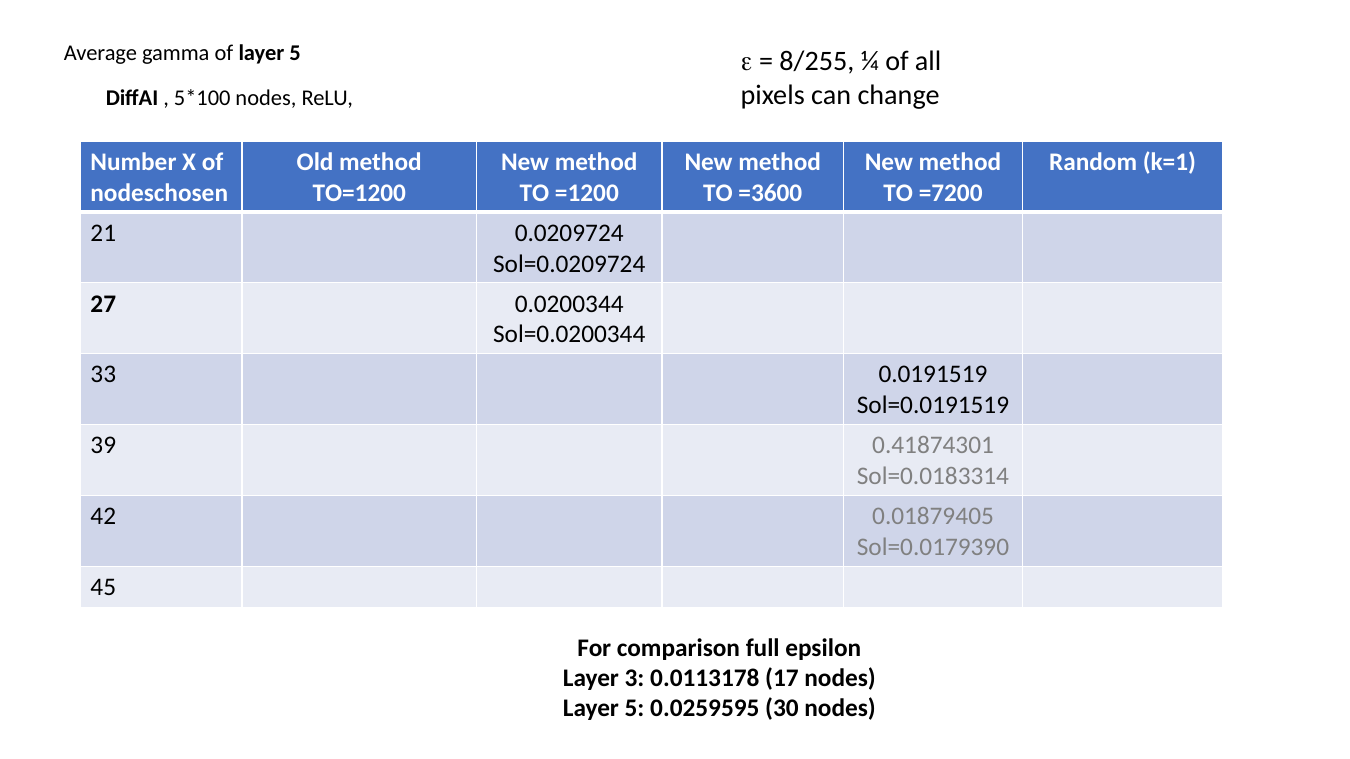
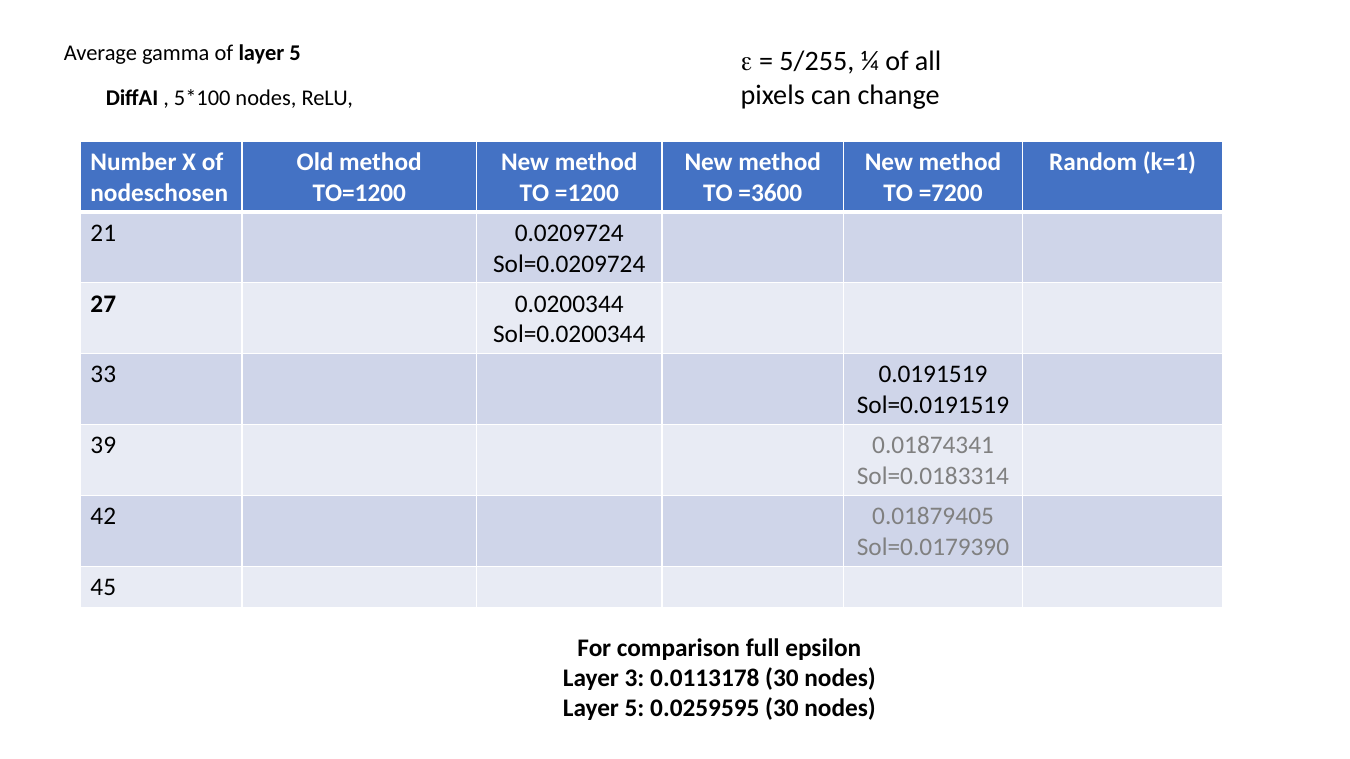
8/255: 8/255 -> 5/255 (817, 61)
0.41874301: 0.41874301 -> 0.01874341 (933, 446)
0.0113178 17: 17 -> 30 (782, 678)
